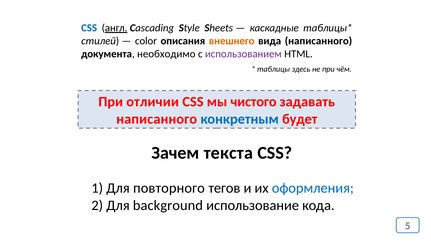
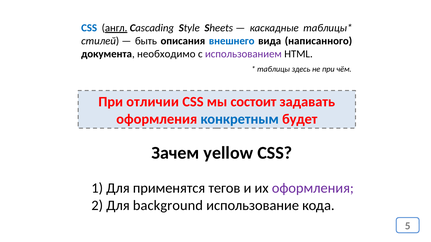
color: color -> быть (146, 41)
внешнего colour: orange -> blue (232, 41)
чистого: чистого -> состоит (253, 102)
написанного: написанного -> оформления (157, 119)
текста: текста -> yellow (228, 153)
повторного: повторного -> применятся (169, 188)
оформления colour: blue -> purple (313, 188)
